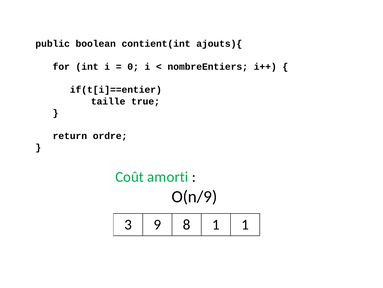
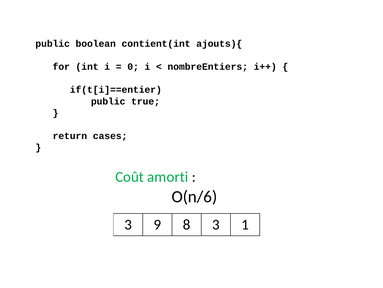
taille: taille -> public (108, 101)
ordre: ordre -> cases (110, 136)
O(n/9: O(n/9 -> O(n/6 (194, 196)
8 1: 1 -> 3 (216, 224)
